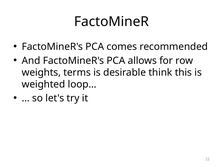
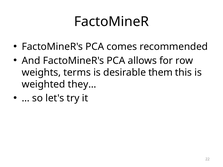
think: think -> them (160, 73)
loop…: loop… -> they… (82, 84)
